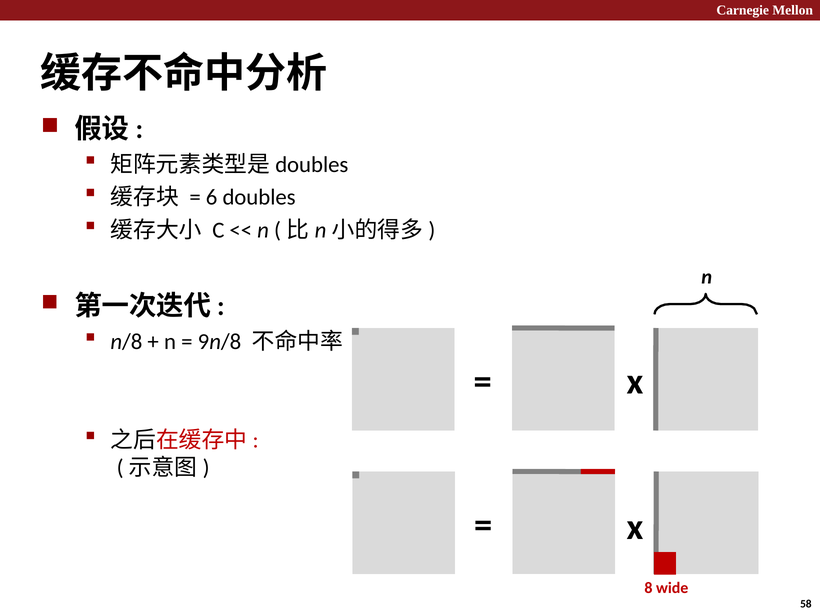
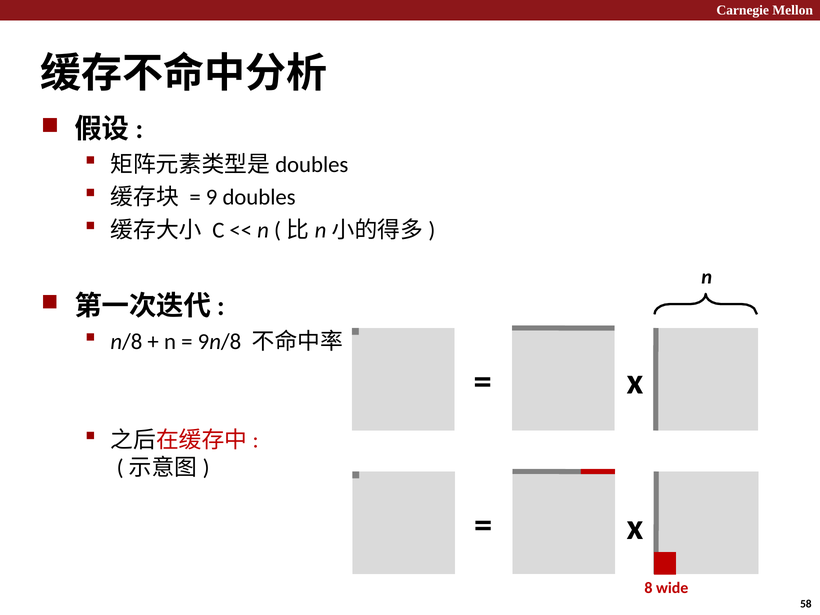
6: 6 -> 9 (212, 197)
